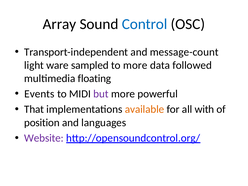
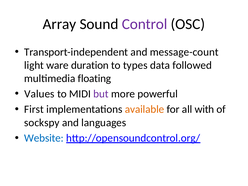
Control colour: blue -> purple (145, 24)
sampled: sampled -> duration (90, 65)
to more: more -> types (135, 65)
Events: Events -> Values (39, 94)
That: That -> First (34, 109)
position: position -> sockspy (42, 123)
Website colour: purple -> blue (44, 138)
